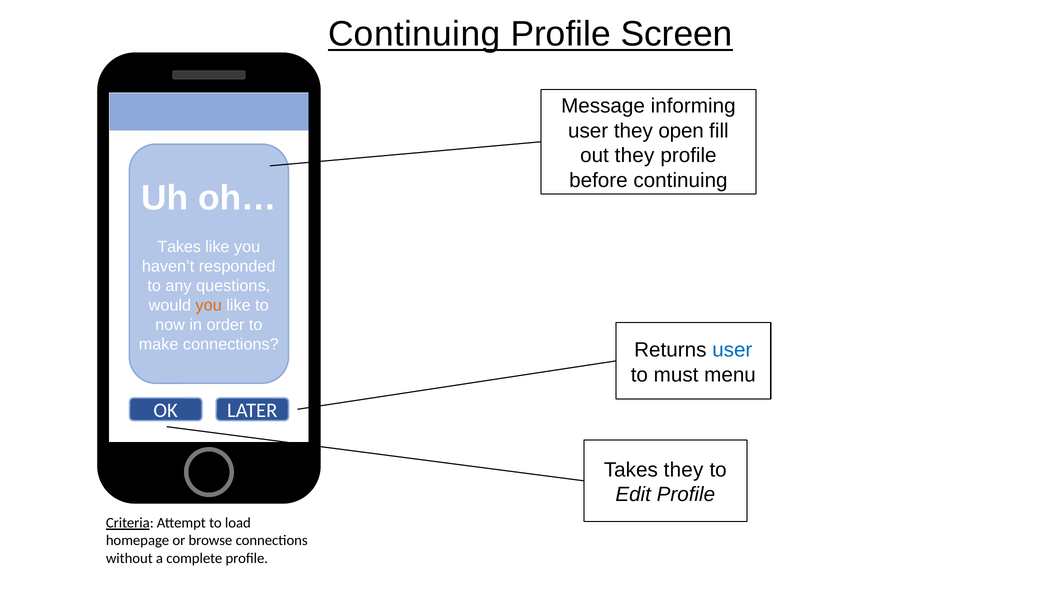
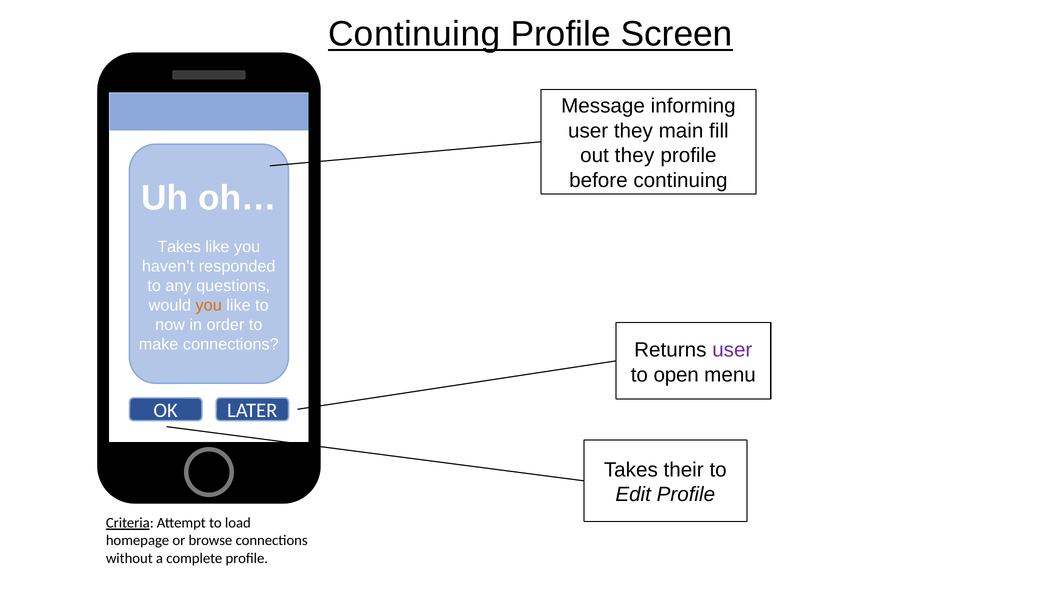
open: open -> main (681, 131)
user colour: blue -> purple (732, 350)
must: must -> open (676, 375)
Takes they: they -> their (684, 470)
